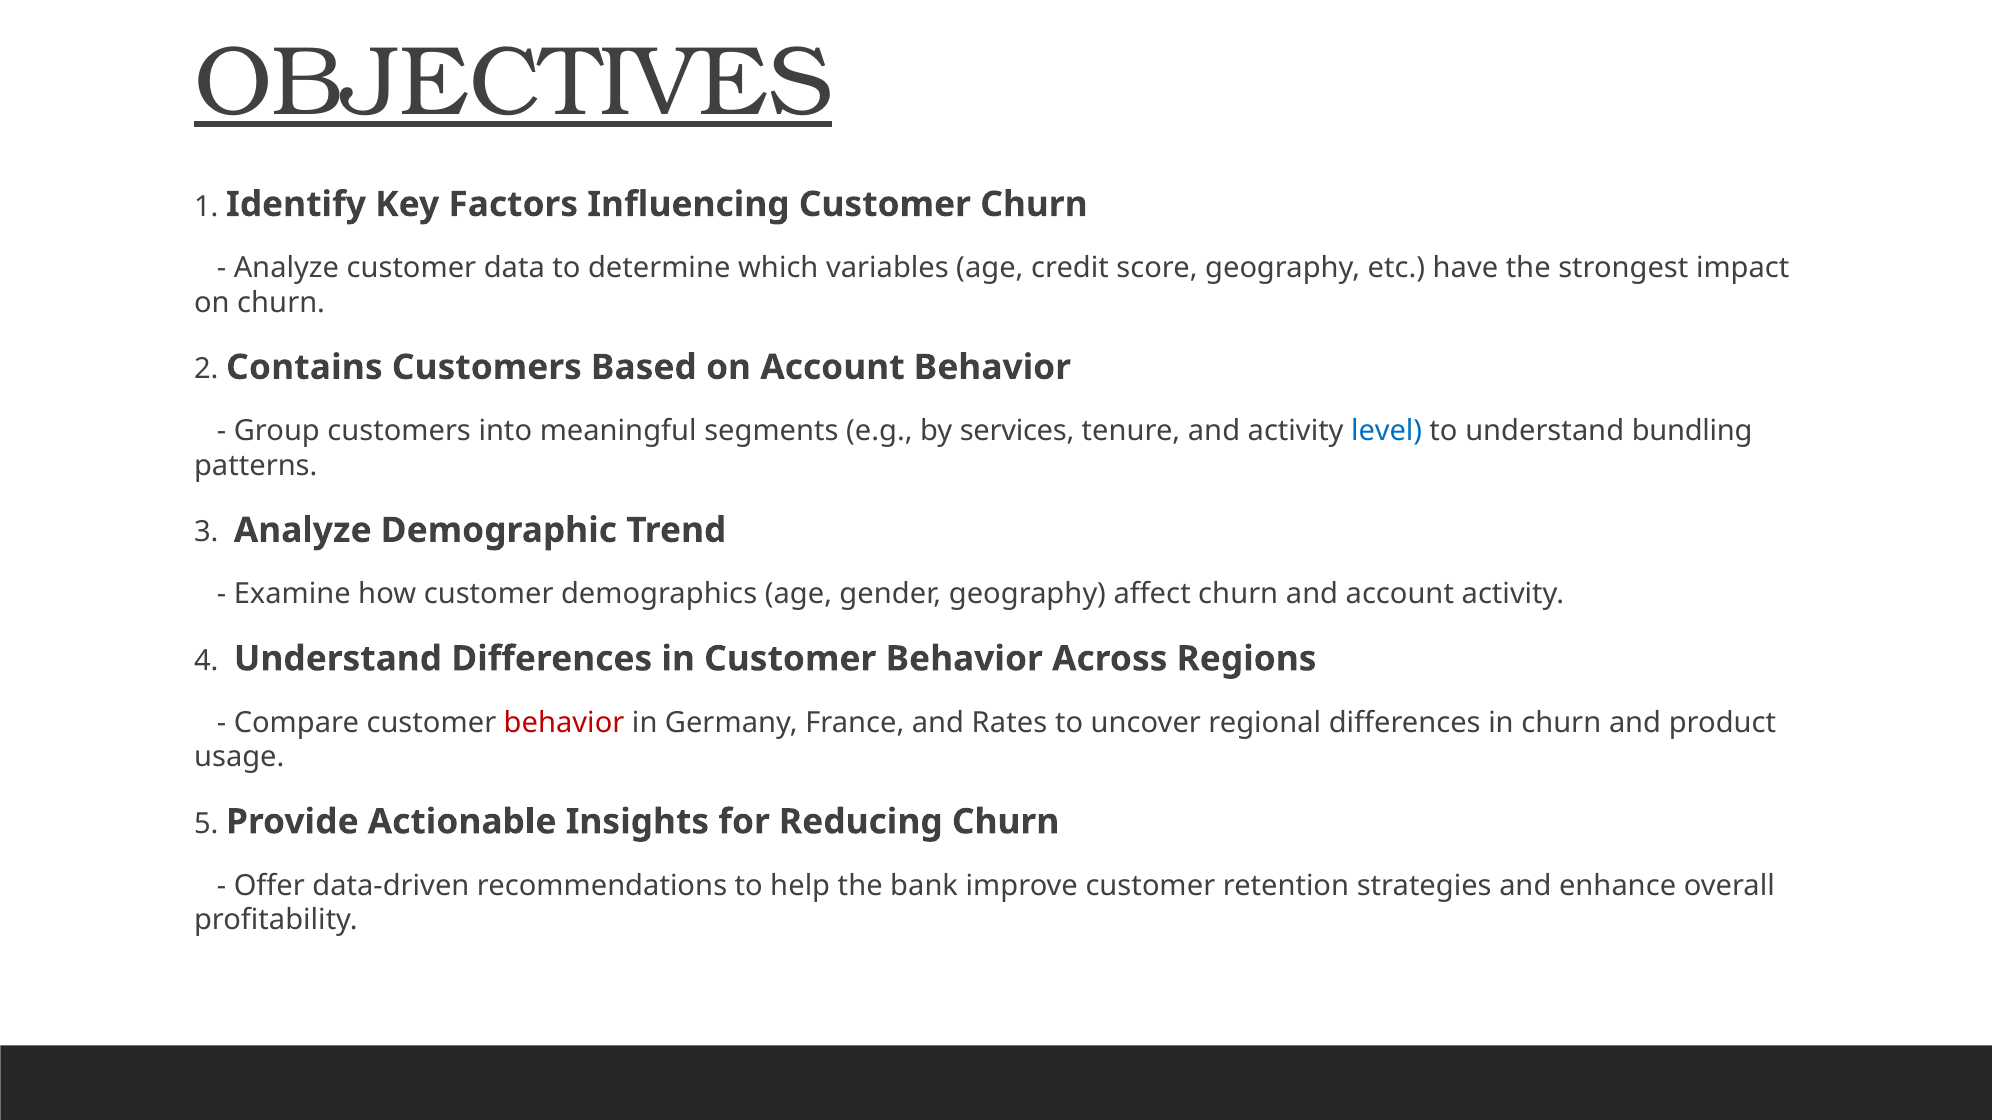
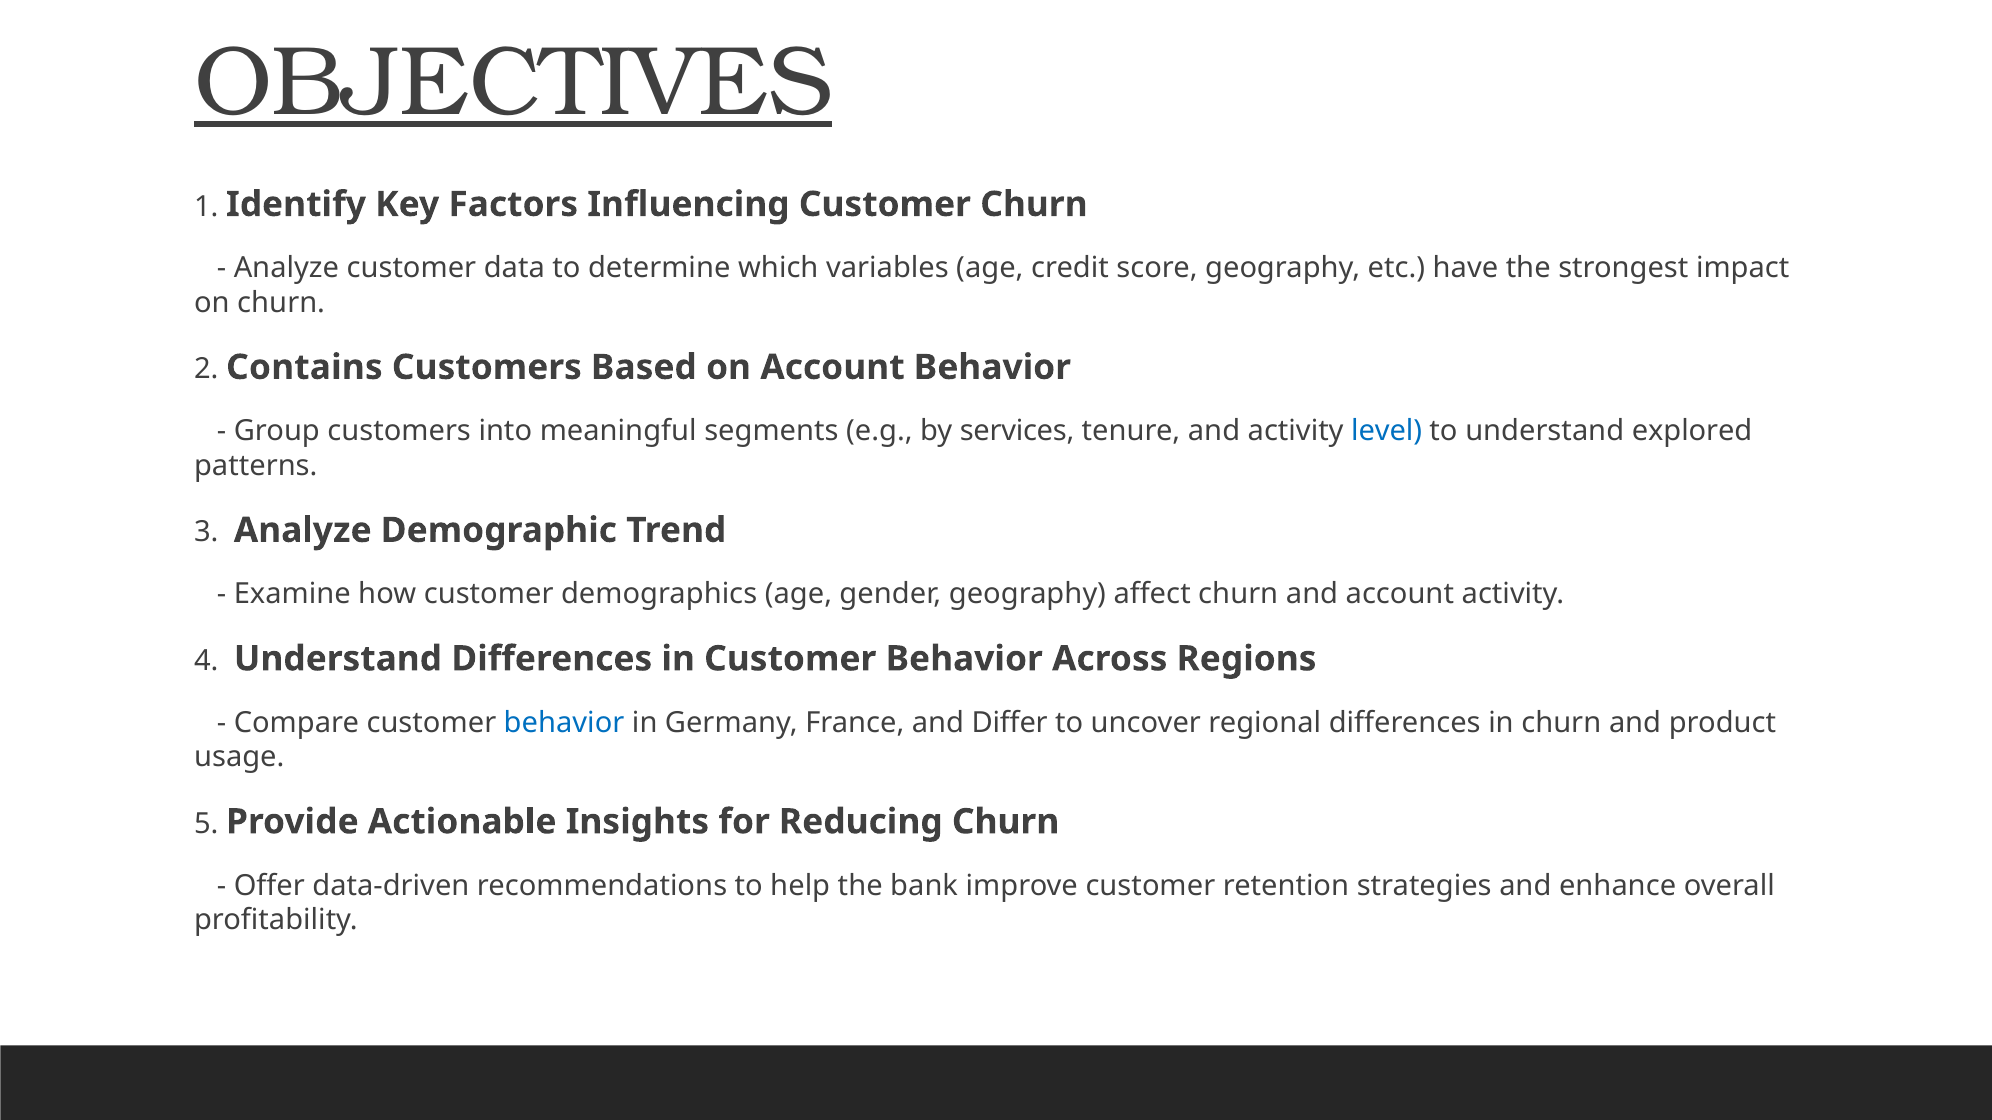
bundling: bundling -> explored (1692, 431)
behavior colour: red -> blue (564, 723)
Rates: Rates -> Differ (1010, 723)
